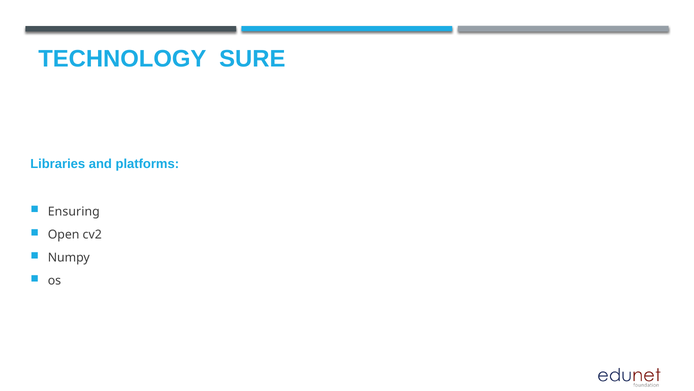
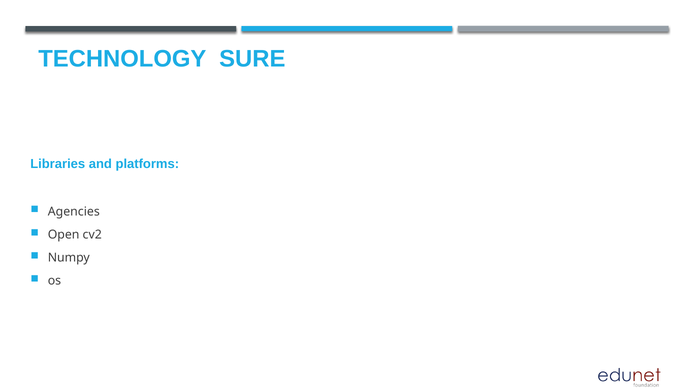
Ensuring: Ensuring -> Agencies (74, 211)
